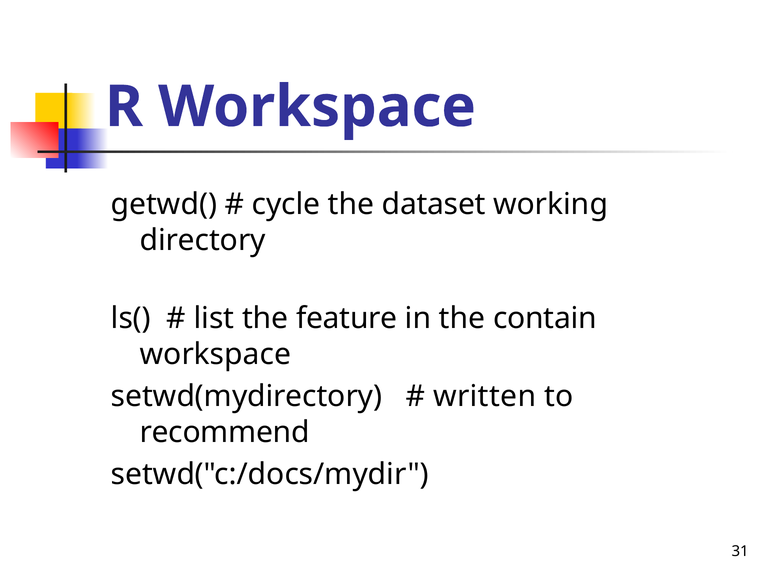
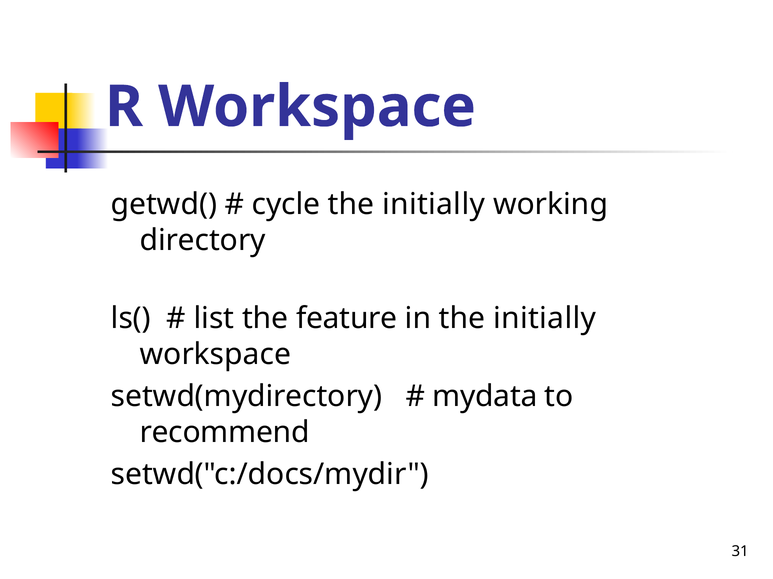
dataset: dataset -> initially (433, 204)
in the contain: contain -> initially (545, 319)
written: written -> mydata (485, 397)
